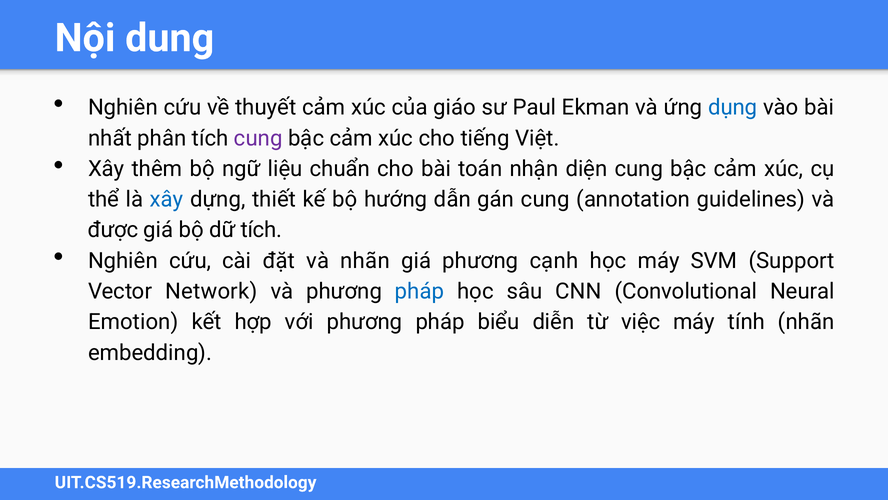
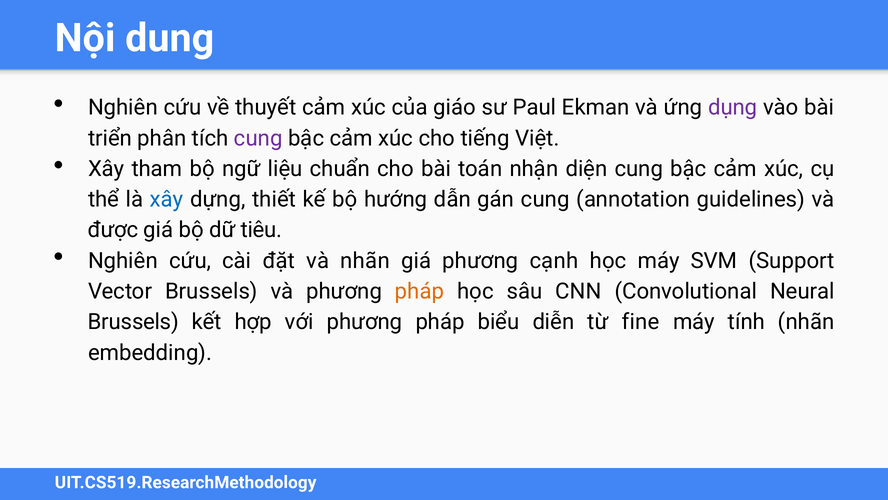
dụng colour: blue -> purple (733, 107)
nhất: nhất -> triển (110, 138)
thêm: thêm -> tham (157, 169)
dữ tích: tích -> tiêu (261, 230)
Vector Network: Network -> Brussels (211, 291)
pháp colour: blue -> orange (420, 291)
Emotion: Emotion -> Brussels (133, 322)
việc: việc -> fine (641, 322)
